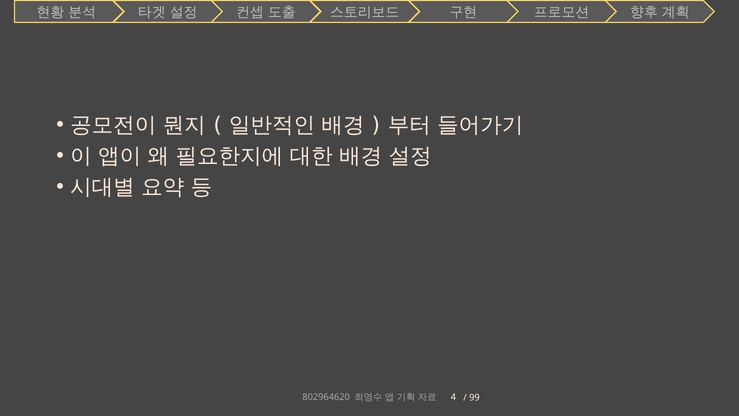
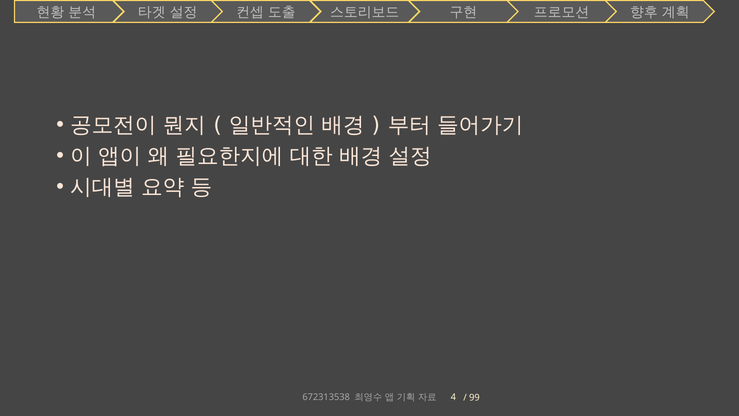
802964620: 802964620 -> 672313538 (326, 397)
